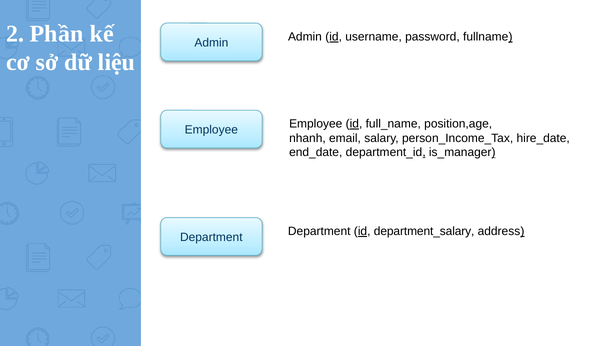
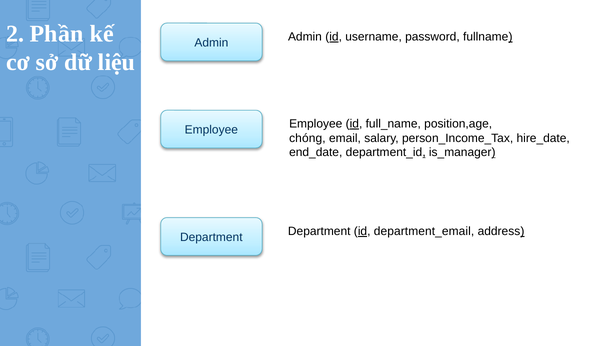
nhanh: nhanh -> chóng (307, 138)
department_salary: department_salary -> department_email (424, 231)
